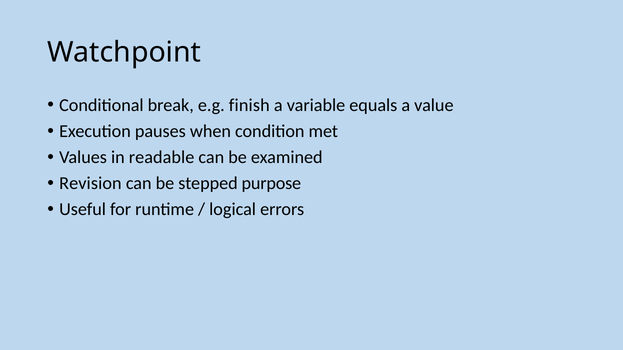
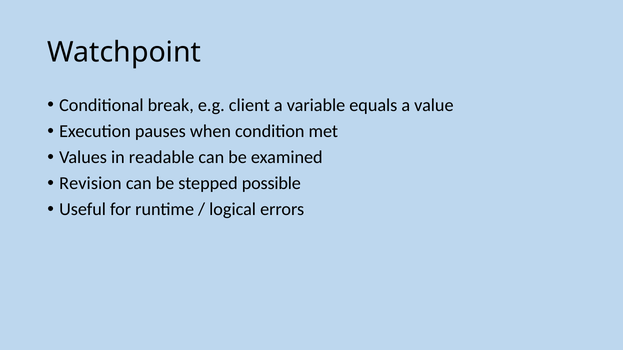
finish: finish -> client (249, 105)
purpose: purpose -> possible (271, 184)
